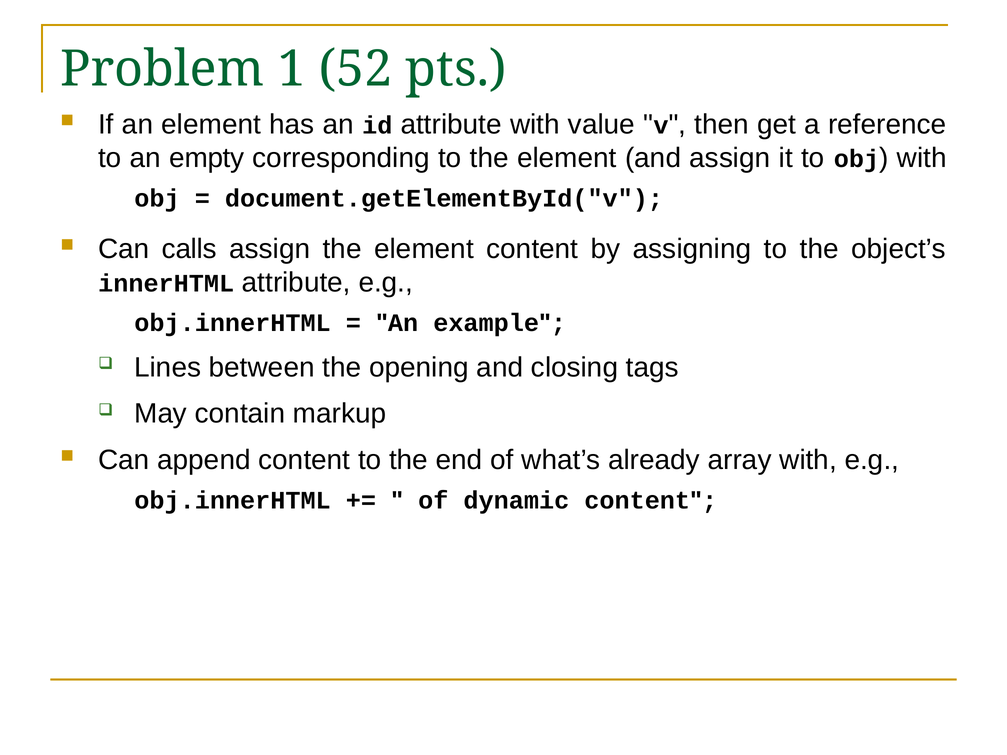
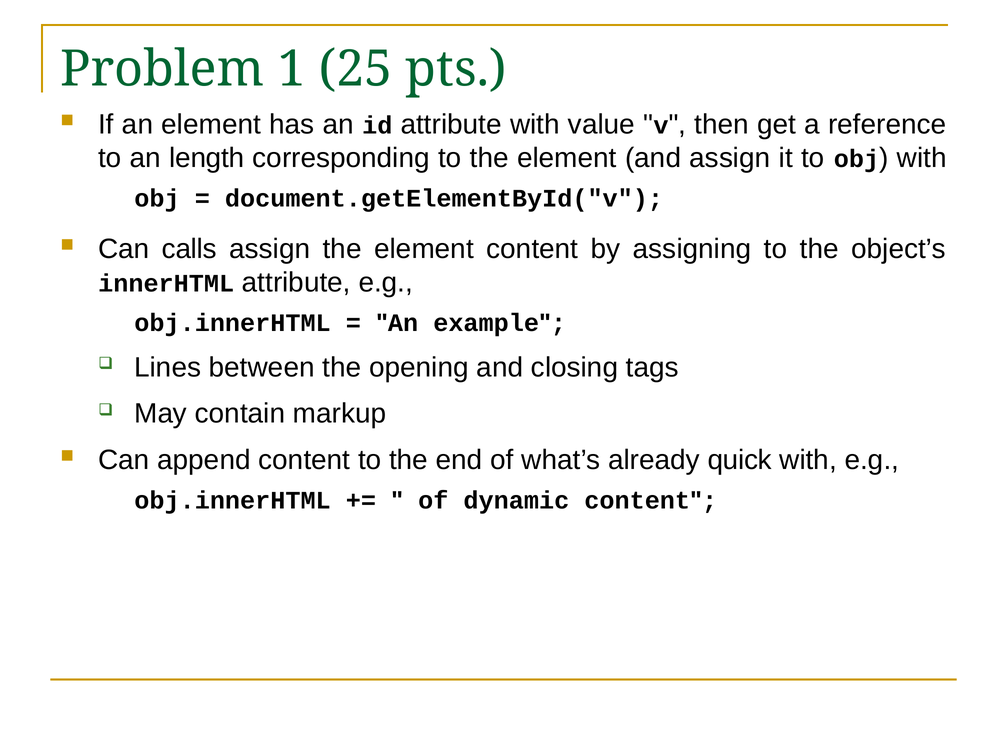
52: 52 -> 25 (356, 69)
empty: empty -> length (207, 158)
array: array -> quick (740, 460)
